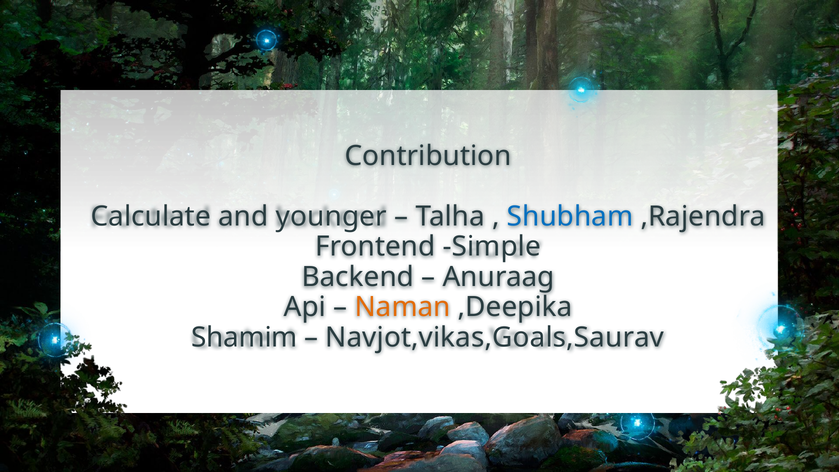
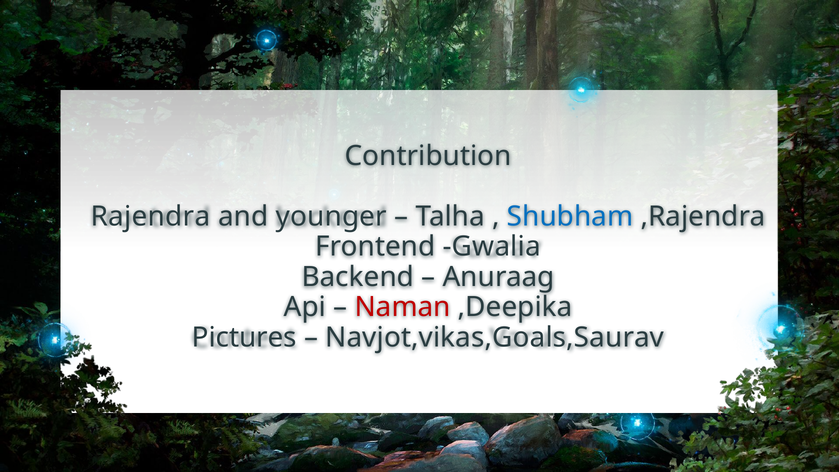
Calculate: Calculate -> Rajendra (151, 216)
Simple: Simple -> Gwalia (492, 247)
Naman colour: orange -> red (403, 307)
Shamim: Shamim -> Pictures (244, 337)
